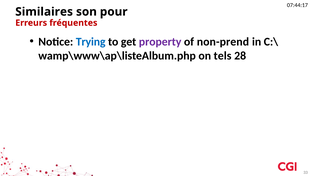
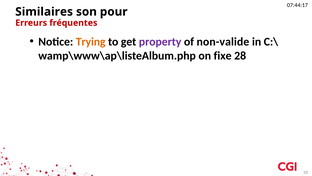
Trying colour: blue -> orange (91, 42)
non-prend: non-prend -> non-valide (223, 42)
tels: tels -> fixe (223, 56)
